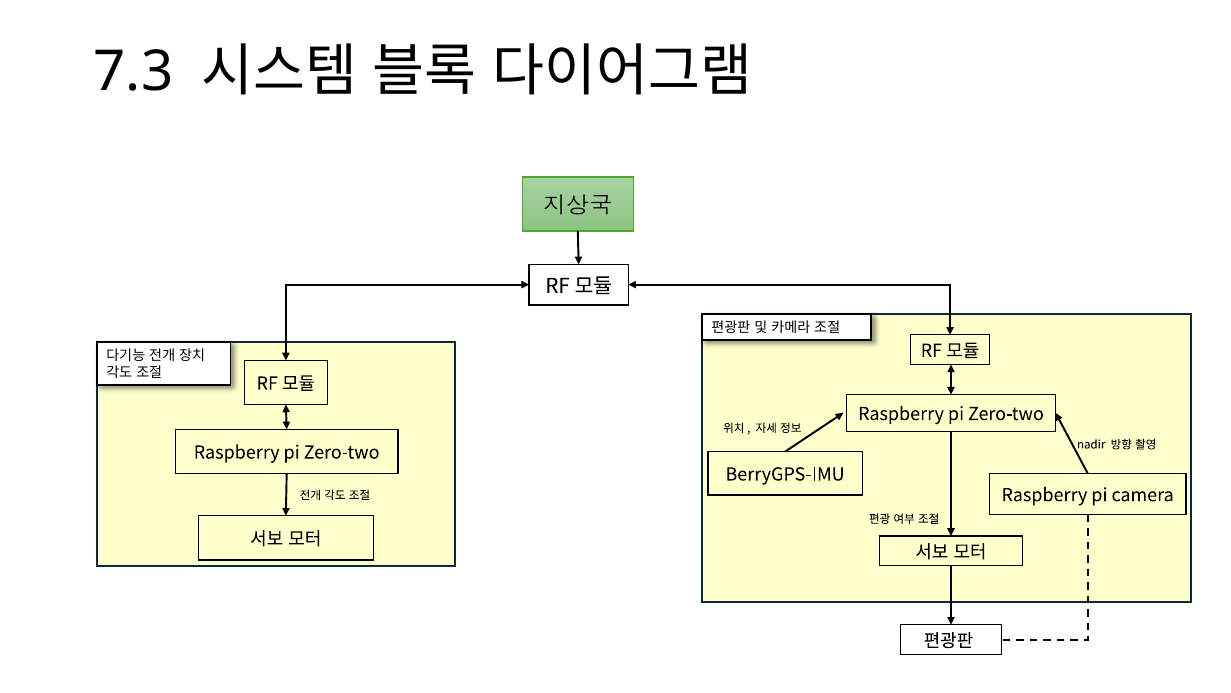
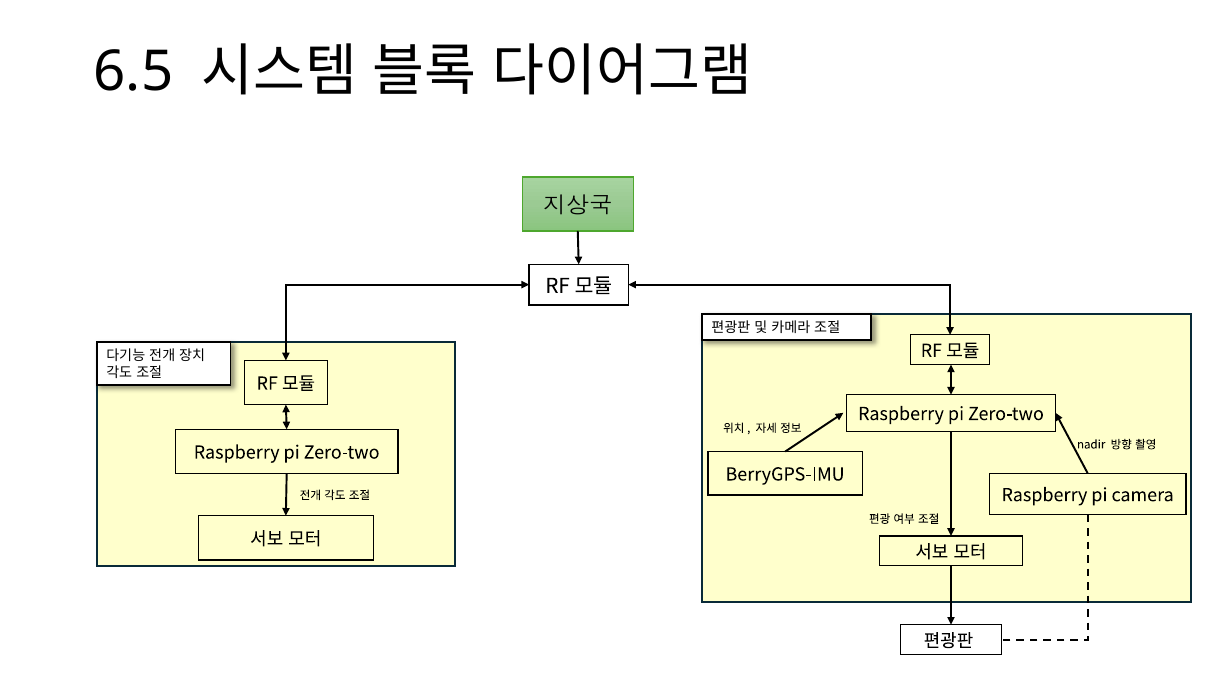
7.3: 7.3 -> 6.5 (133, 71)
